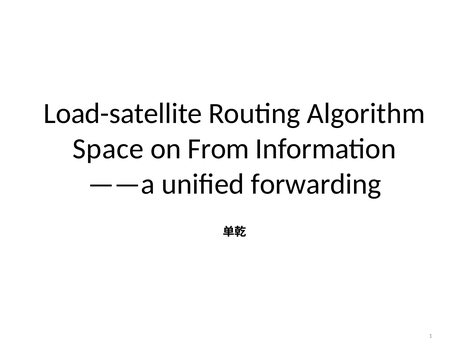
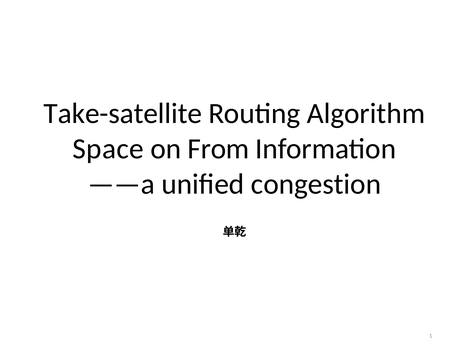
Load-satellite: Load-satellite -> Take-satellite (123, 114)
forwarding: forwarding -> congestion (316, 184)
